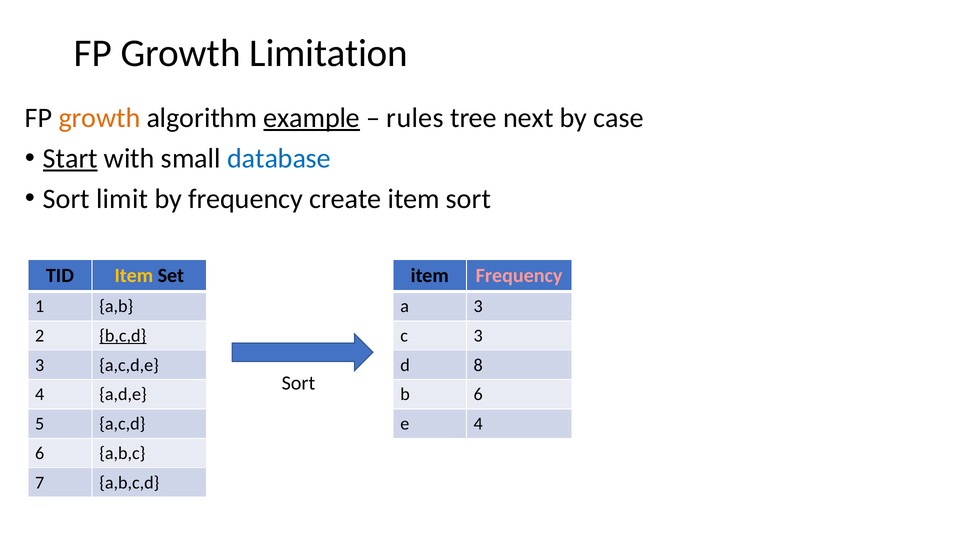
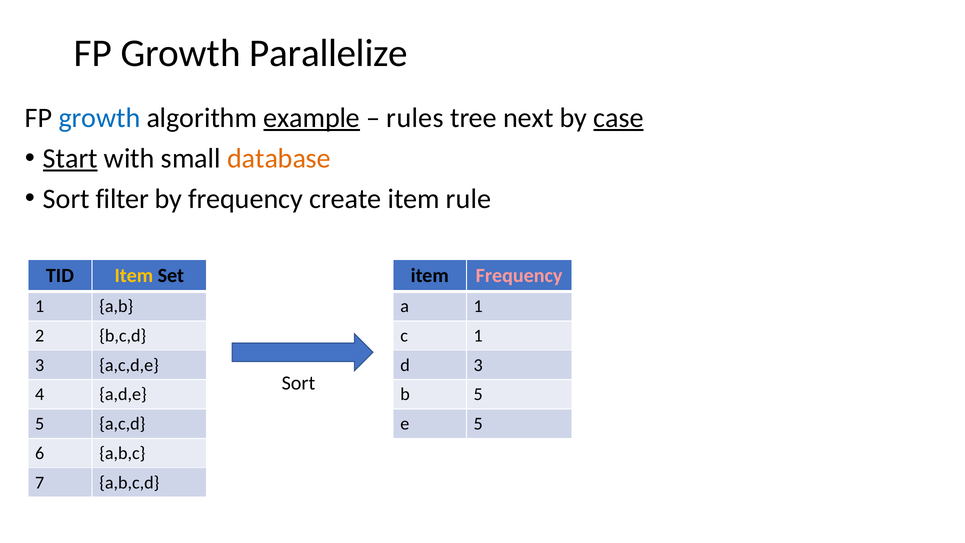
Limitation: Limitation -> Parallelize (329, 53)
growth colour: orange -> blue (99, 118)
case underline: none -> present (618, 118)
database colour: blue -> orange (279, 158)
limit: limit -> filter (122, 199)
item sort: sort -> rule (469, 199)
a 3: 3 -> 1 (478, 306)
b,c,d underline: present -> none (123, 336)
c 3: 3 -> 1 (478, 336)
d 8: 8 -> 3 (478, 365)
b 6: 6 -> 5 (478, 394)
e 4: 4 -> 5 (478, 424)
